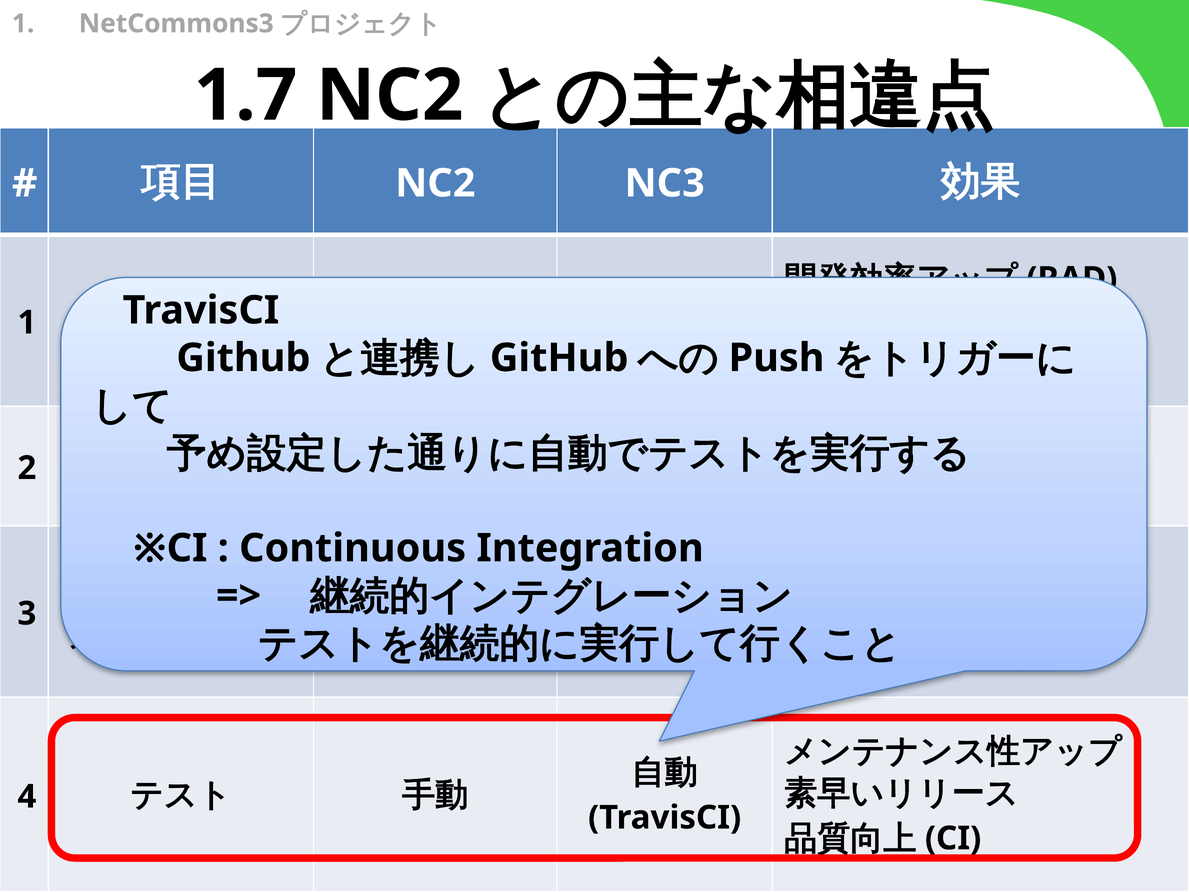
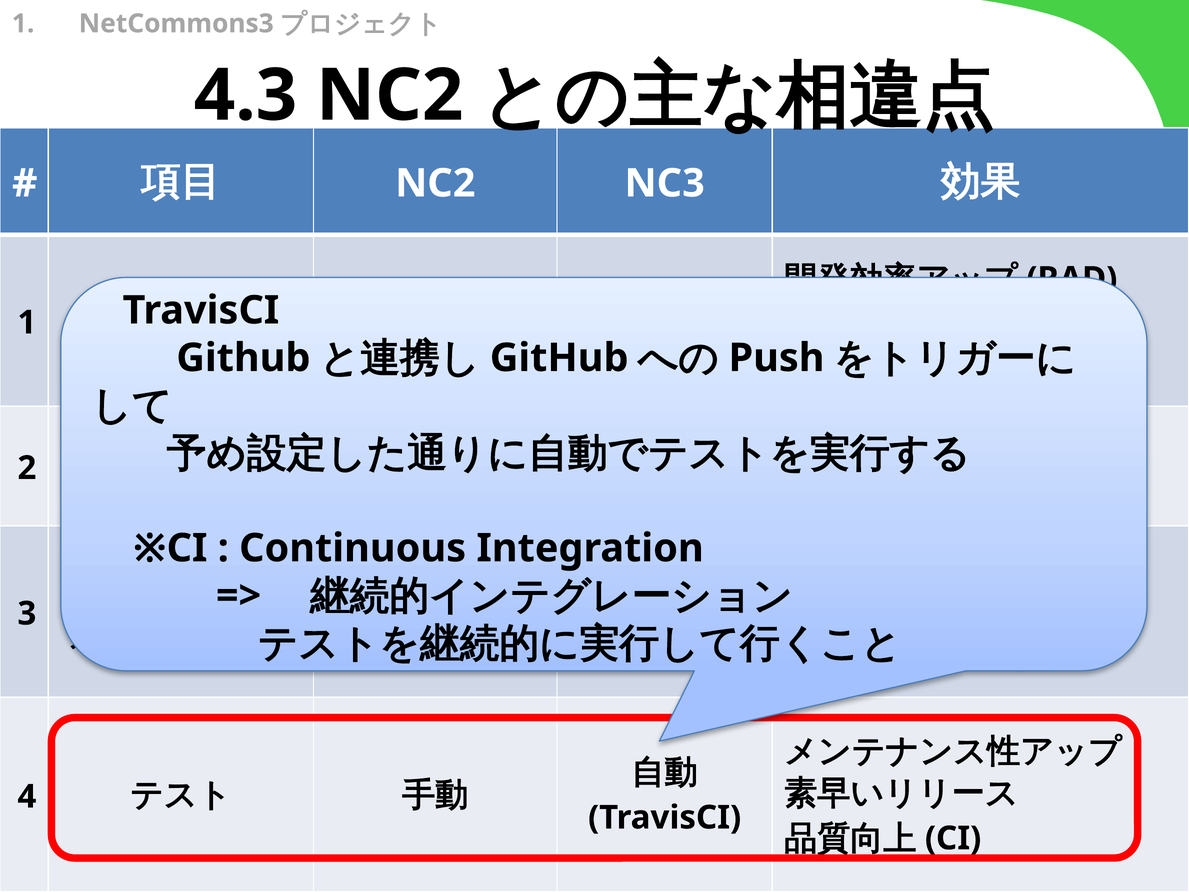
1.7: 1.7 -> 4.3 (246, 96)
